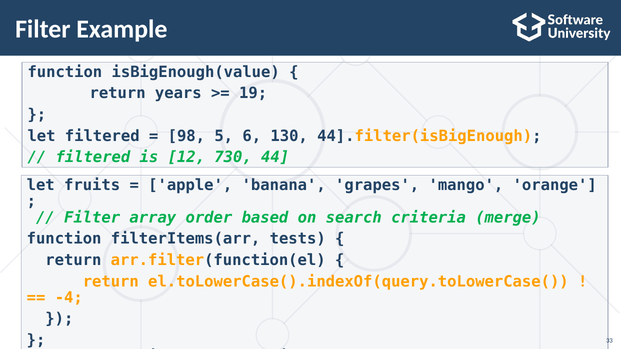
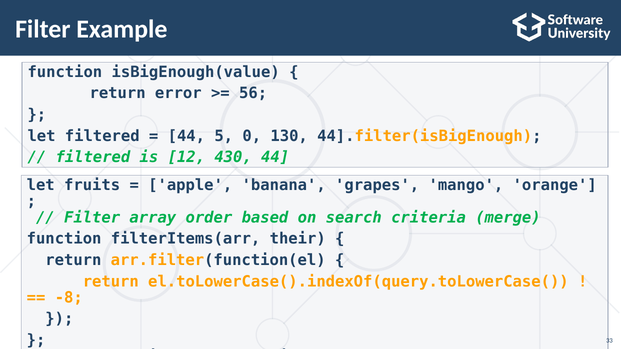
years: years -> error (178, 93)
19: 19 -> 56 (253, 93)
98: 98 -> 44 (186, 136)
6: 6 -> 0 (252, 136)
730: 730 -> 430 (233, 157)
tests: tests -> their (298, 239)
-4: -4 -> -8 (69, 298)
